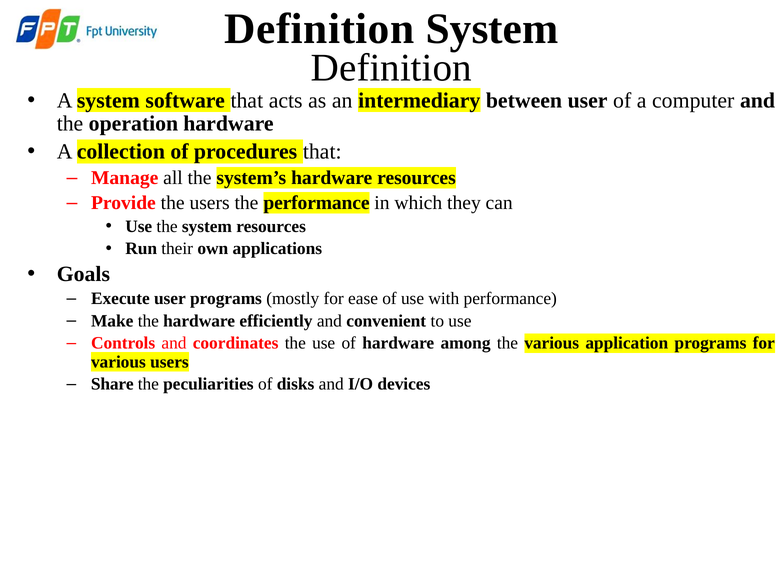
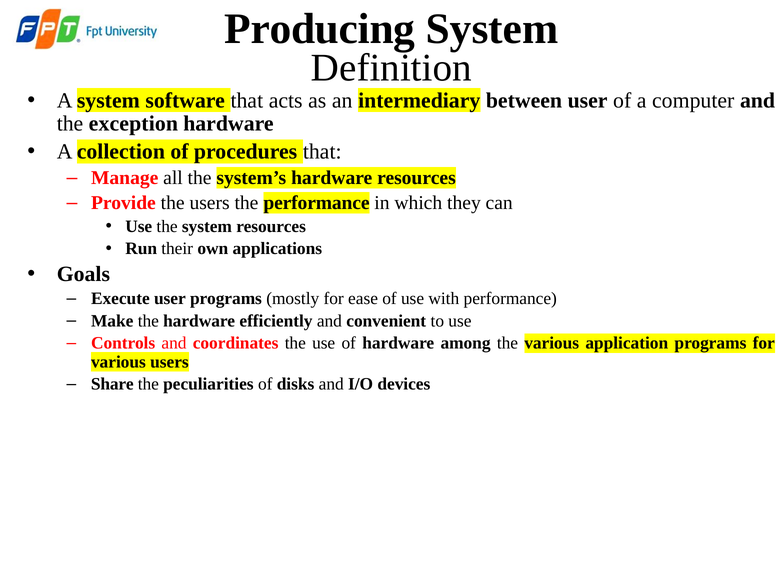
Definition: Definition -> Producing (320, 29)
operation: operation -> exception (133, 124)
